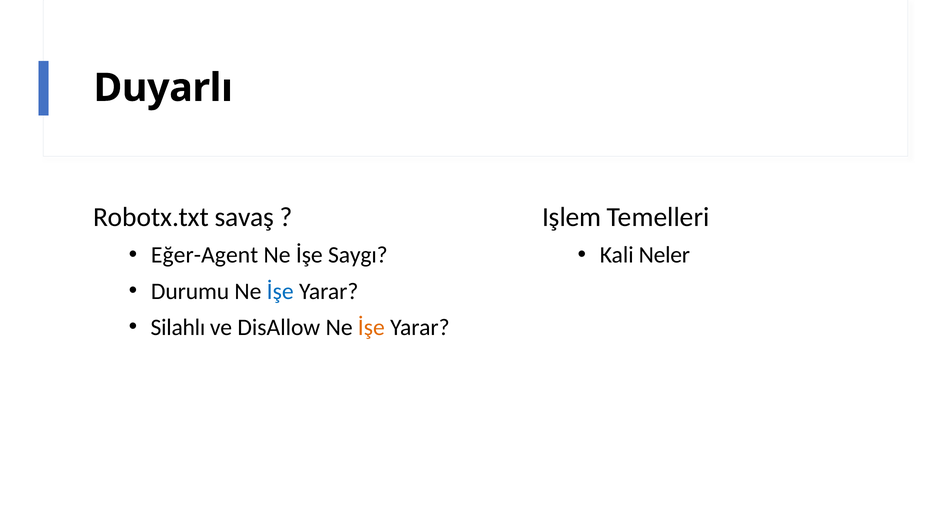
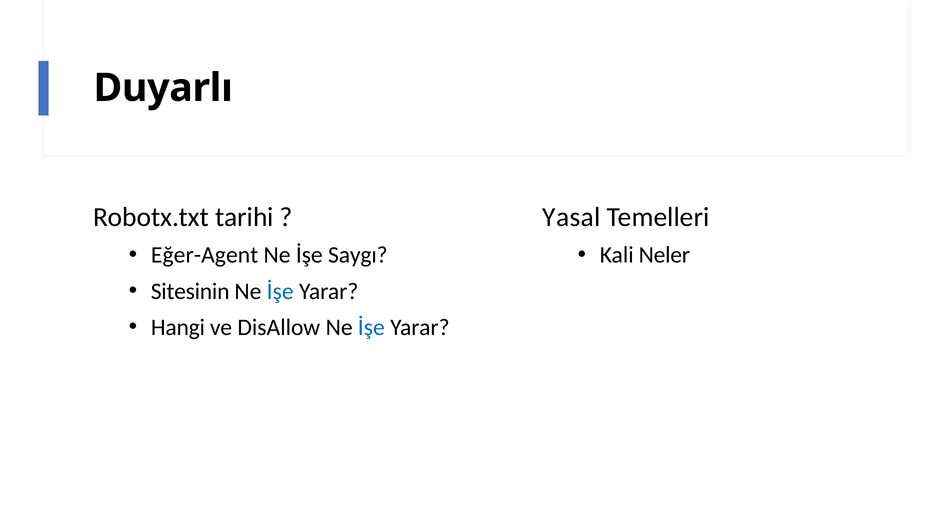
savaş: savaş -> tarihi (244, 217)
Işlem: Işlem -> Yasal (571, 217)
Durumu: Durumu -> Sitesinin (190, 291)
Silahlı: Silahlı -> Hangi (178, 327)
İşe colour: orange -> blue (371, 327)
